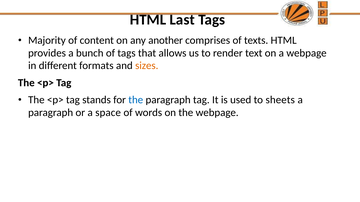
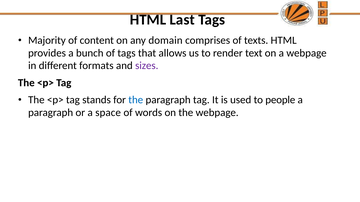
another: another -> domain (165, 40)
sizes colour: orange -> purple (147, 66)
sheets: sheets -> people (280, 100)
